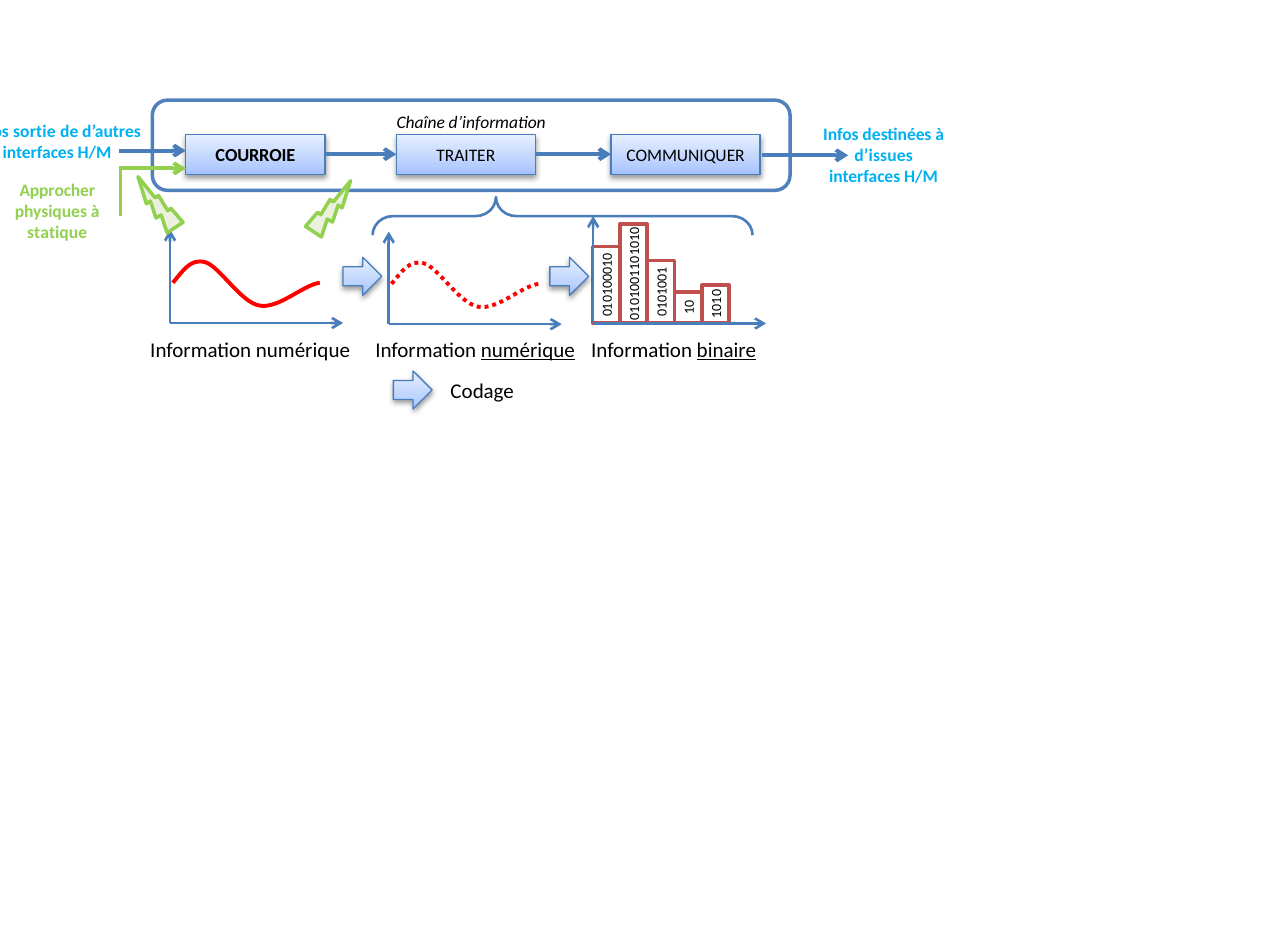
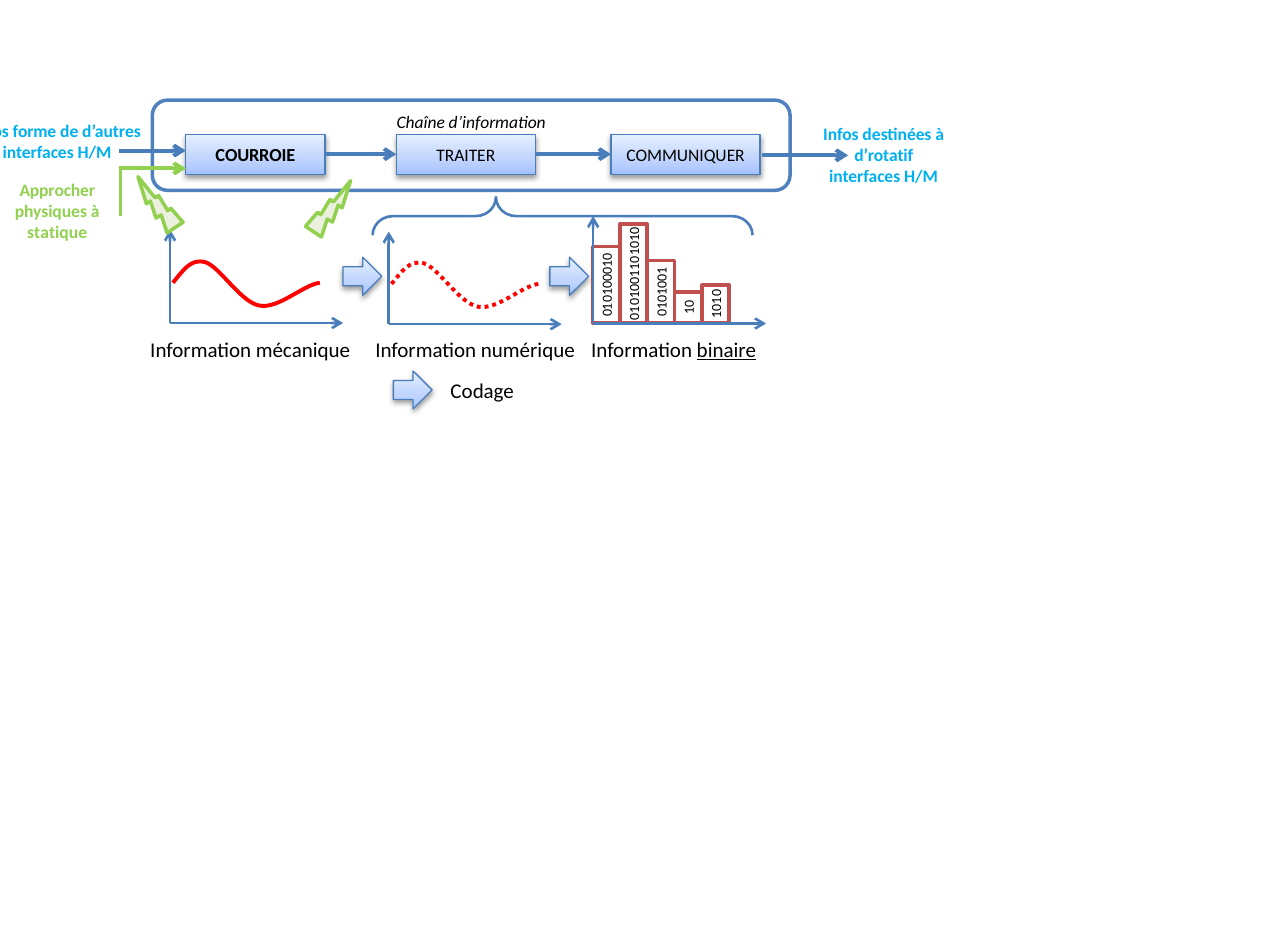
sortie: sortie -> forme (35, 132)
d’issues: d’issues -> d’rotatif (884, 155)
numérique: numérique -> mécanique (303, 351)
numérique underline: present -> none (528, 351)
